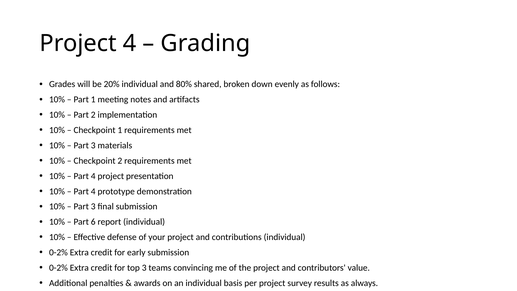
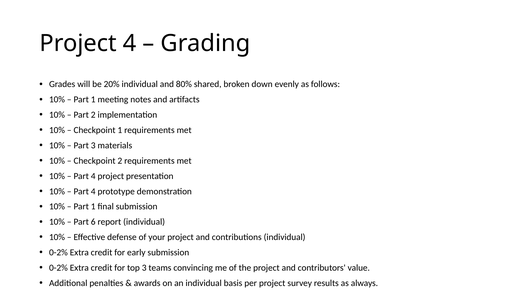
3: 3 -> 1 (93, 206)
